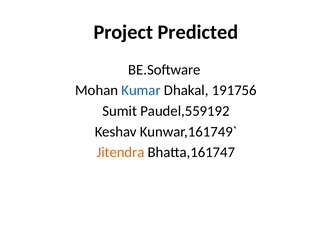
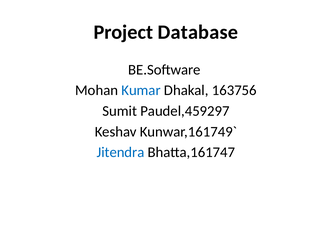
Predicted: Predicted -> Database (198, 32)
191756: 191756 -> 163756 (234, 90)
Paudel,559192: Paudel,559192 -> Paudel,459297 (185, 111)
Jitendra colour: orange -> blue (121, 152)
